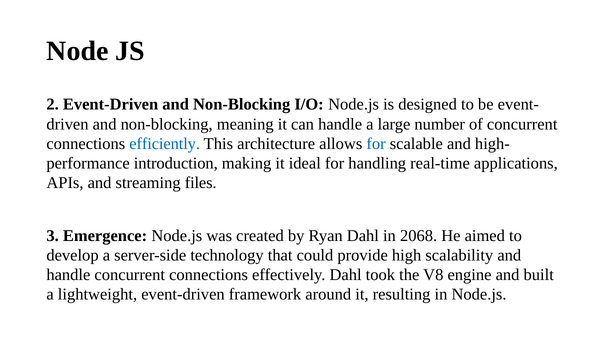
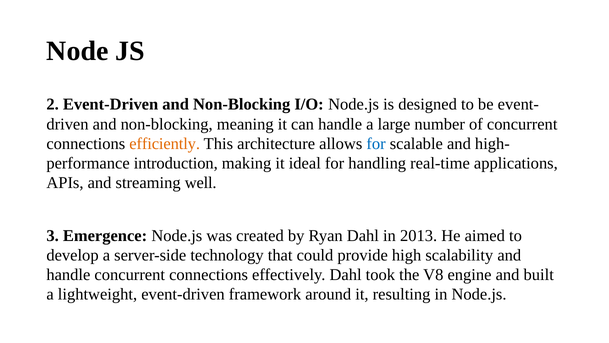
efficiently colour: blue -> orange (165, 143)
files: files -> well (201, 183)
2068: 2068 -> 2013 (419, 235)
